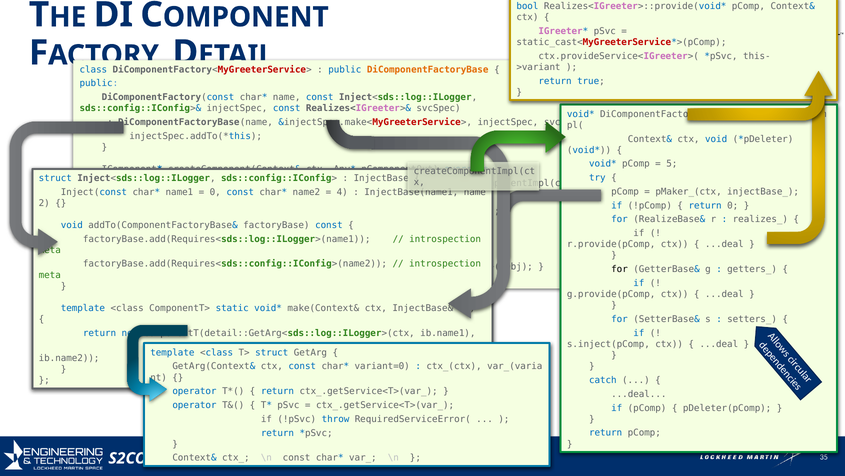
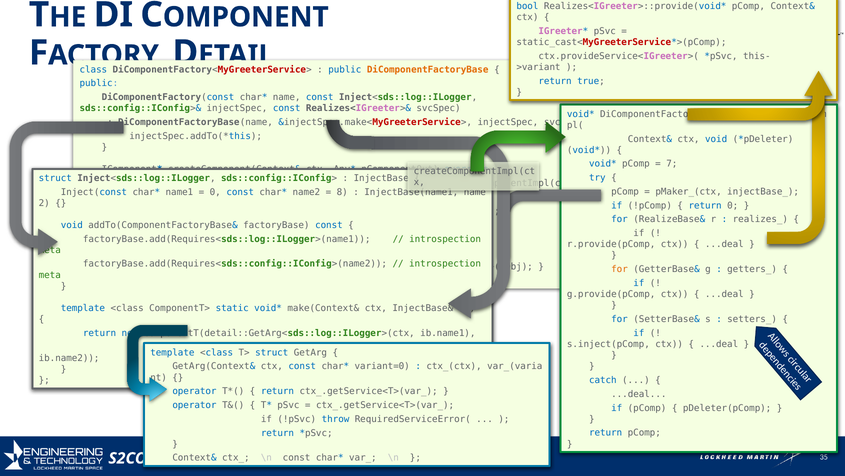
5: 5 -> 7 (672, 164)
4: 4 -> 8 (342, 192)
for colour: black -> orange (620, 269)
